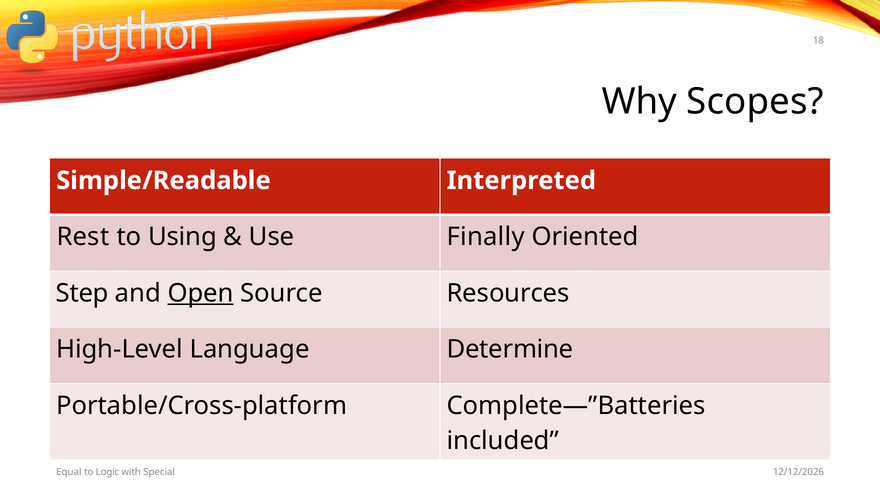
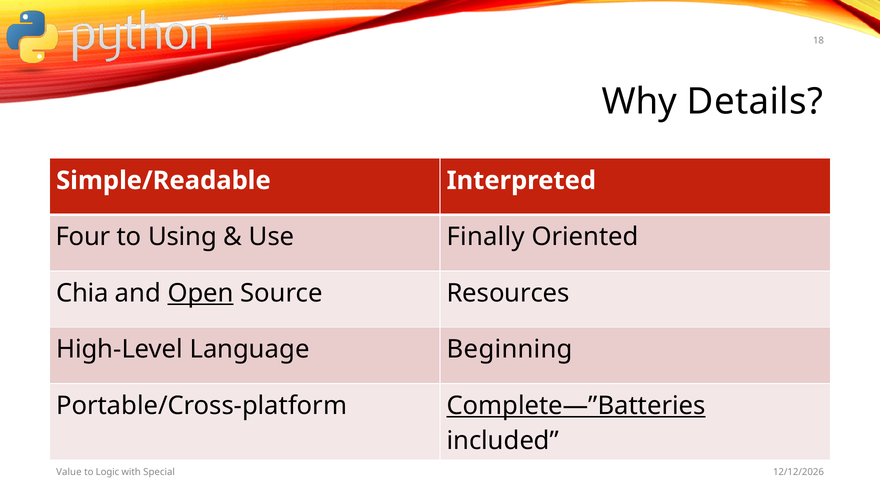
Scopes: Scopes -> Details (755, 102)
Rest: Rest -> Four (83, 237)
Step: Step -> Chia (82, 293)
Determine: Determine -> Beginning (510, 349)
Complete—”Batteries underline: none -> present (576, 406)
Equal: Equal -> Value (69, 472)
